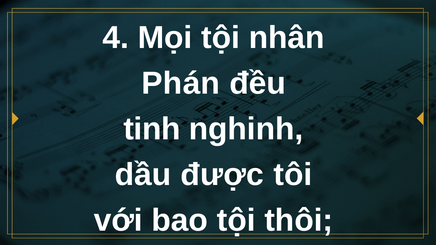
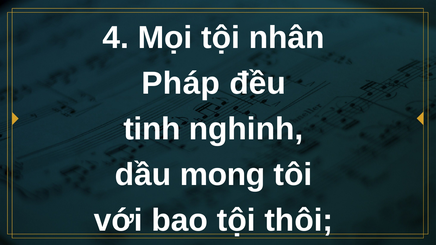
Phán: Phán -> Pháp (181, 83)
được: được -> mong (222, 175)
